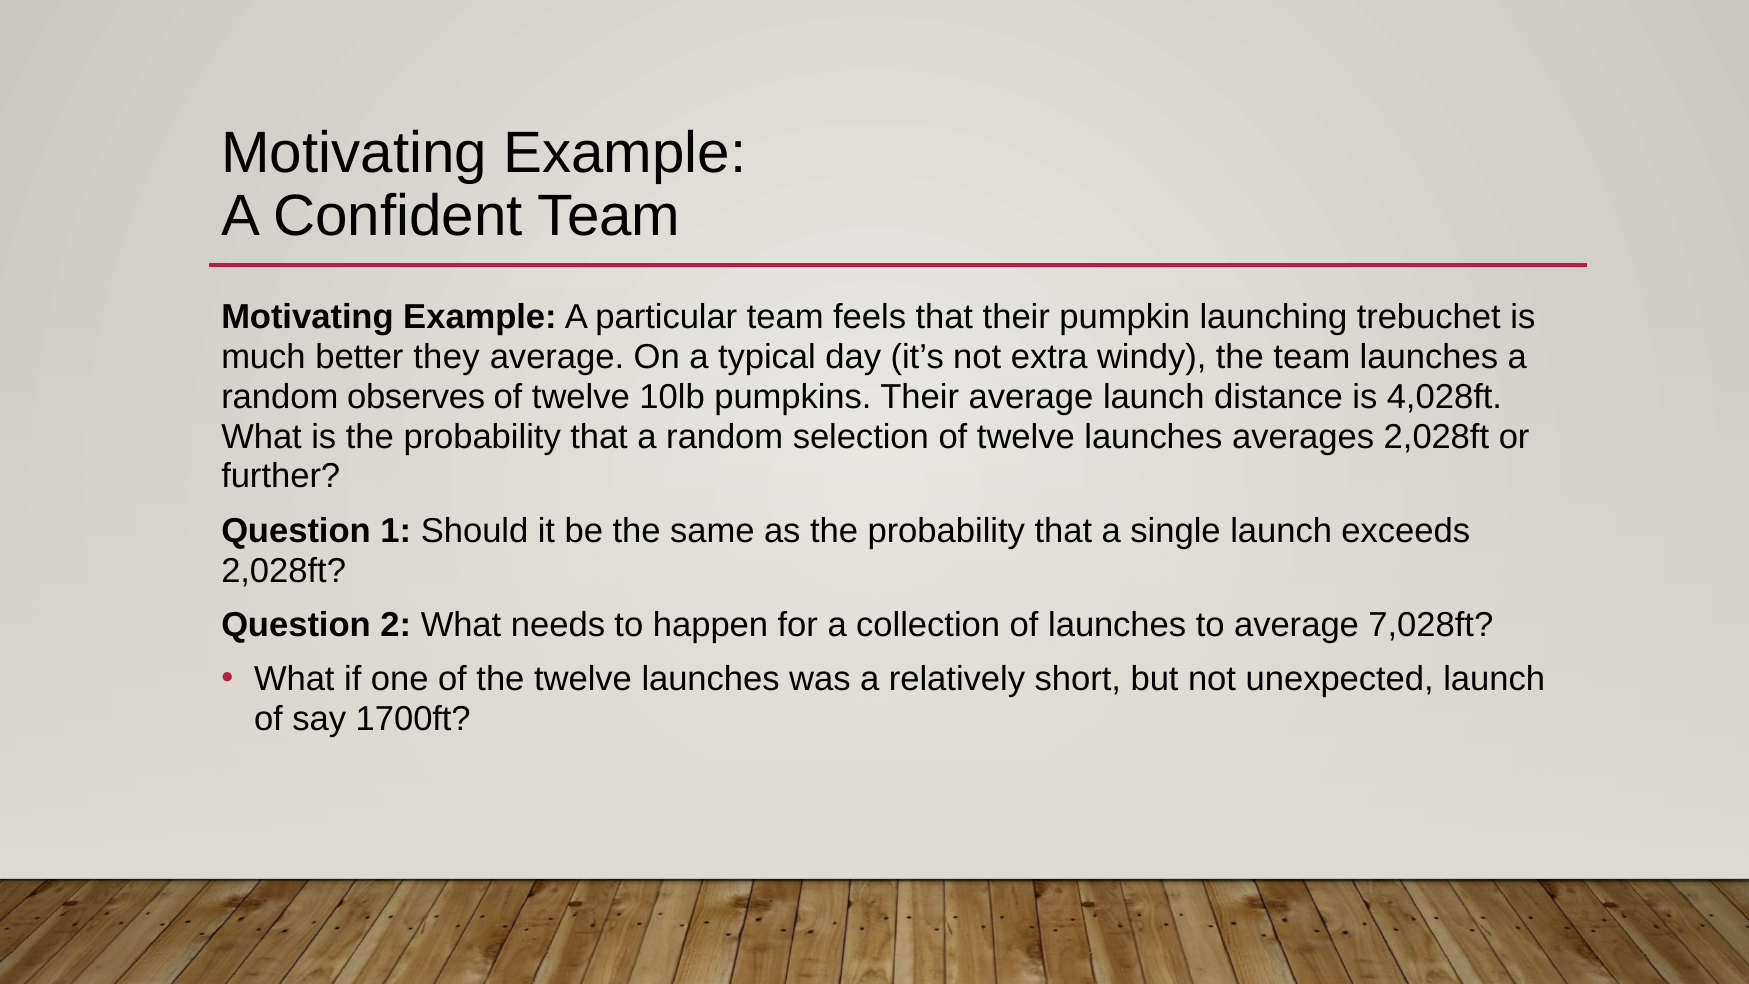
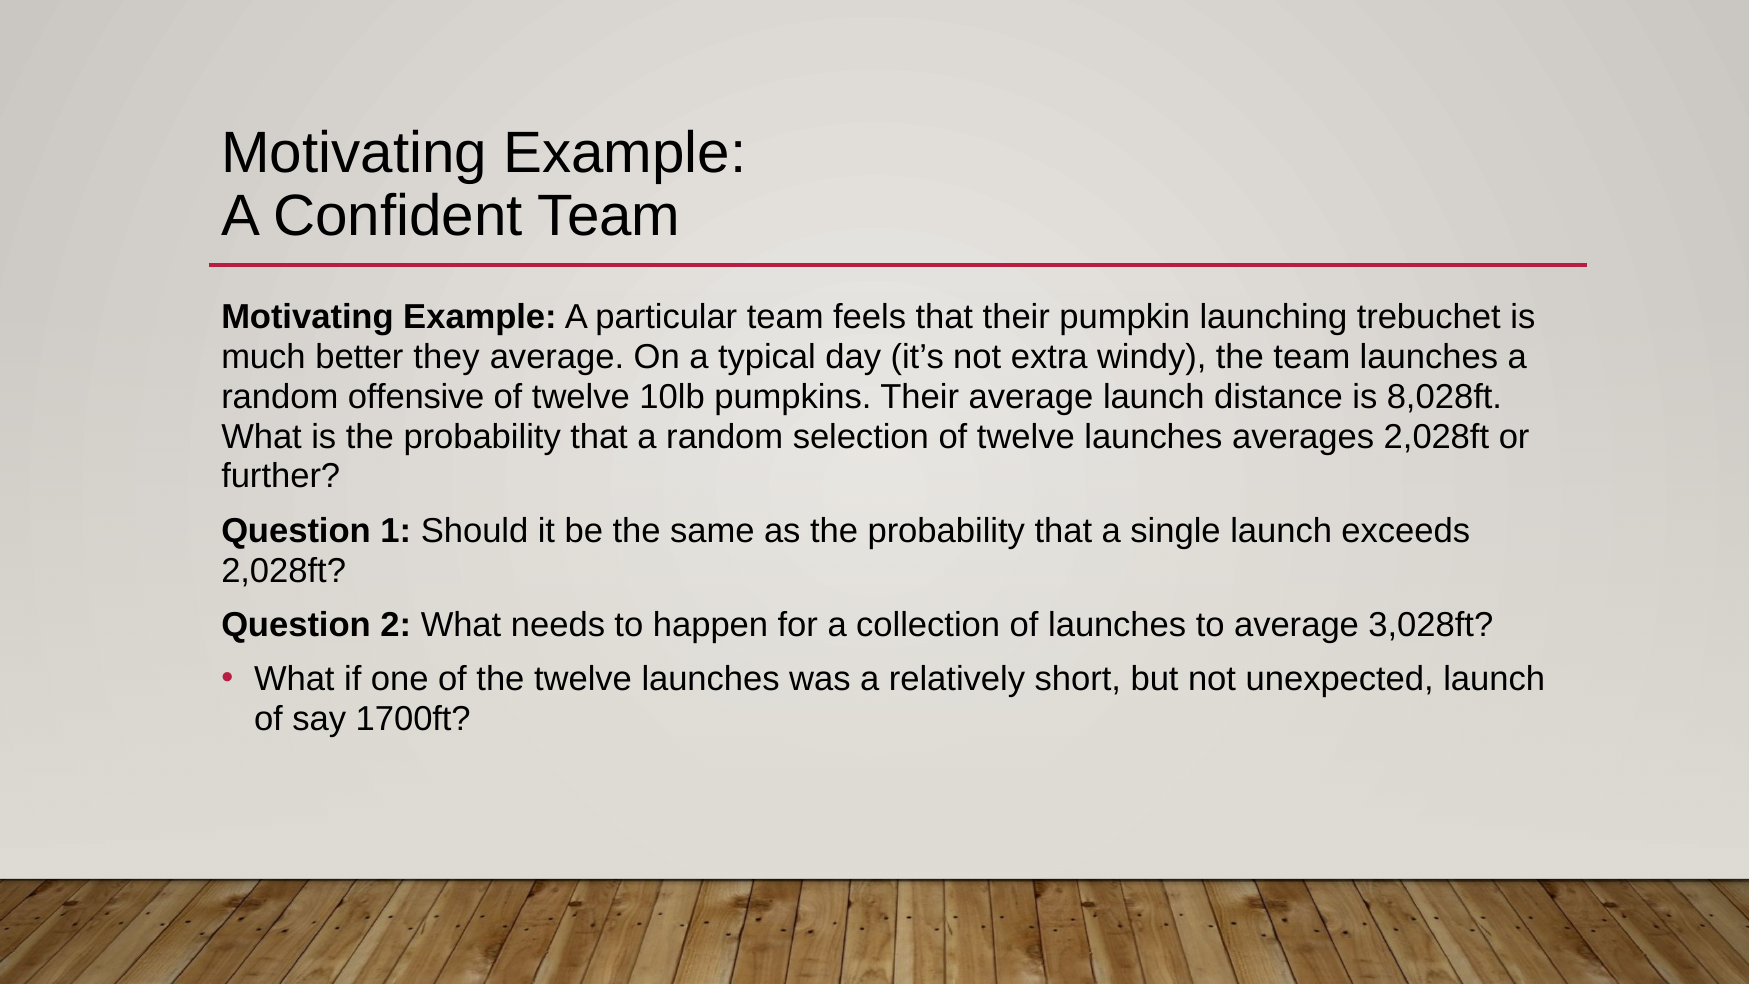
observes: observes -> offensive (416, 397)
4,028ft: 4,028ft -> 8,028ft (1444, 397)
7,028ft: 7,028ft -> 3,028ft (1431, 625)
